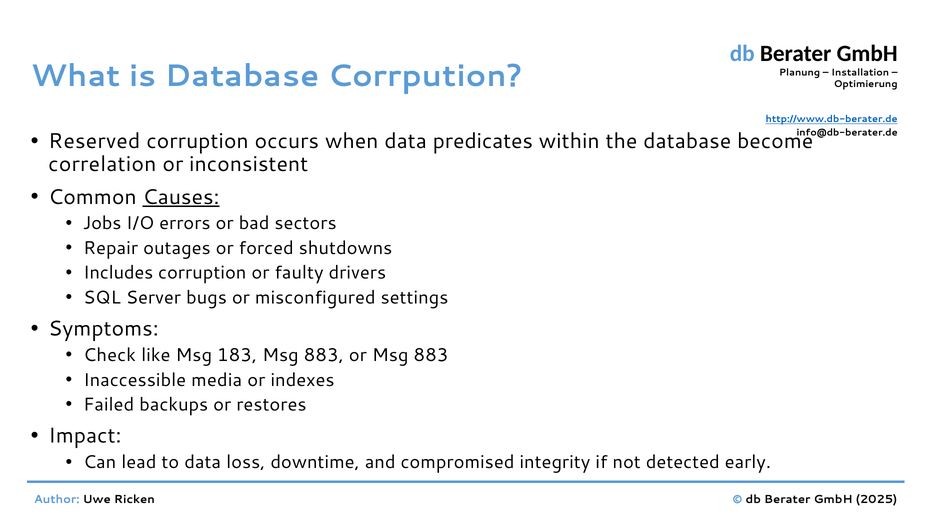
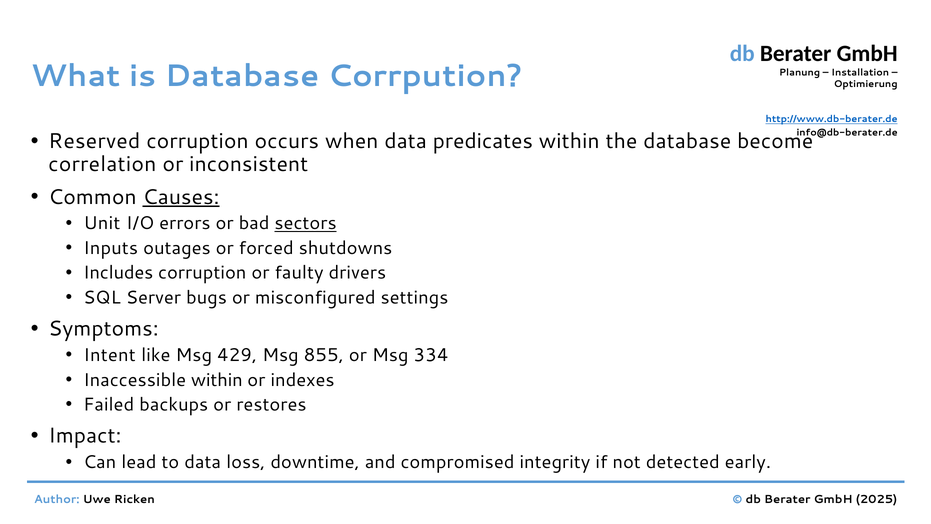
Jobs: Jobs -> Unit (102, 223)
sectors underline: none -> present (306, 223)
Repair: Repair -> Inputs (111, 248)
Check: Check -> Intent (110, 355)
183: 183 -> 429 (237, 355)
883: 883 -> 855 (324, 355)
or Msg 883: 883 -> 334 (431, 355)
Inaccessible media: media -> within (217, 380)
